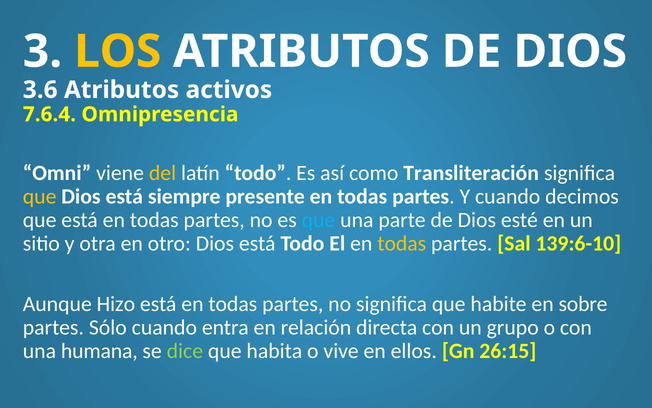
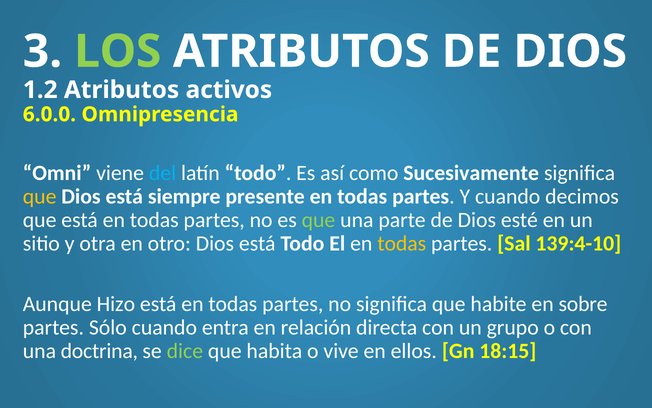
LOS colour: yellow -> light green (118, 51)
3.6: 3.6 -> 1.2 (40, 90)
7.6.4: 7.6.4 -> 6.0.0 (49, 114)
del colour: yellow -> light blue (163, 173)
Transliteración: Transliteración -> Sucesivamente (471, 173)
que colour: light blue -> light green (318, 220)
139:6-10: 139:6-10 -> 139:4-10 (578, 243)
humana: humana -> doctrina (99, 351)
26:15: 26:15 -> 18:15 (508, 351)
